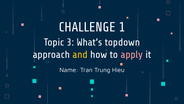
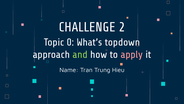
1: 1 -> 2 (122, 27)
3: 3 -> 0 (70, 42)
and colour: yellow -> light green (80, 54)
